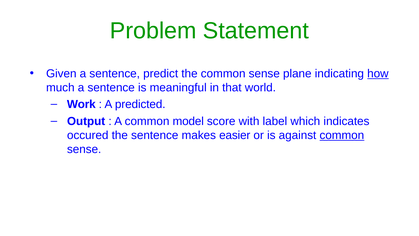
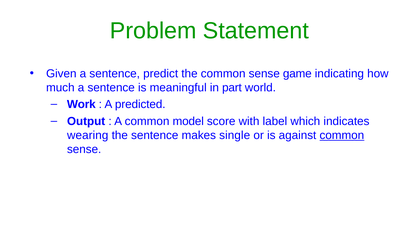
plane: plane -> game (297, 74)
how underline: present -> none (378, 74)
that: that -> part (232, 88)
occured: occured -> wearing (88, 135)
easier: easier -> single (235, 135)
